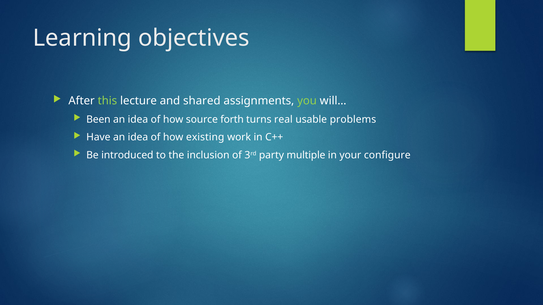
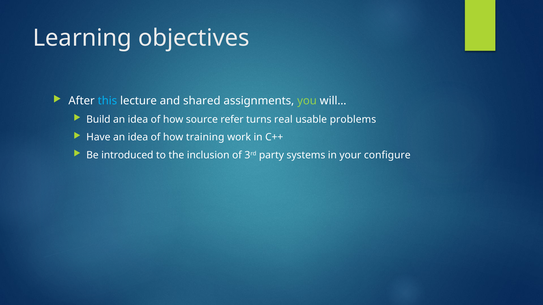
this colour: light green -> light blue (107, 101)
Been: Been -> Build (98, 120)
forth: forth -> refer (232, 120)
existing: existing -> training (205, 137)
multiple: multiple -> systems (306, 155)
